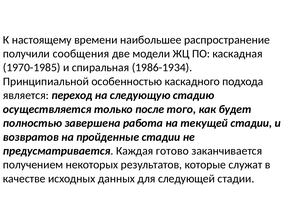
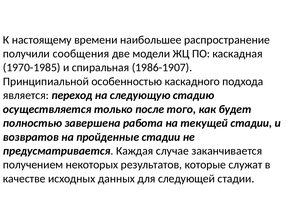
1986-1934: 1986-1934 -> 1986-1907 (162, 68)
готово: готово -> случае (172, 151)
